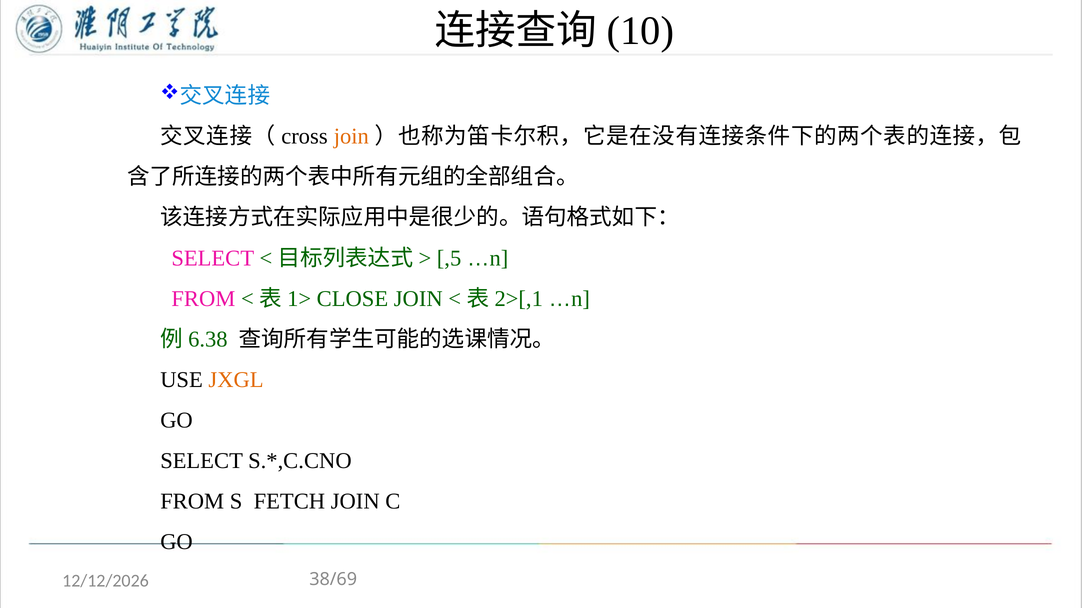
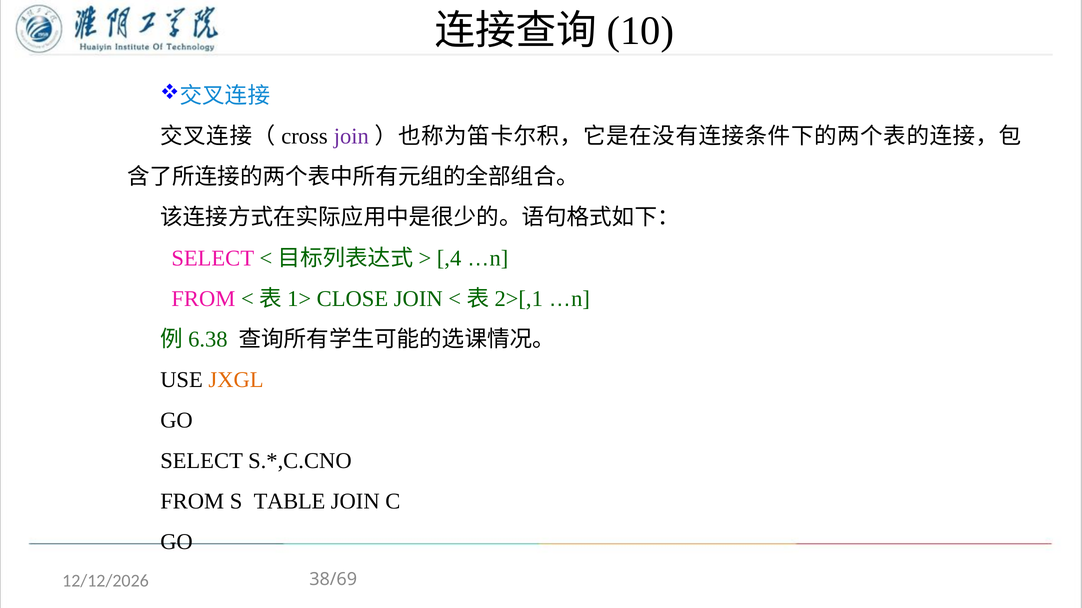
join colour: orange -> purple (351, 137)
,5: ,5 -> ,4 (449, 258)
FETCH: FETCH -> TABLE (289, 502)
